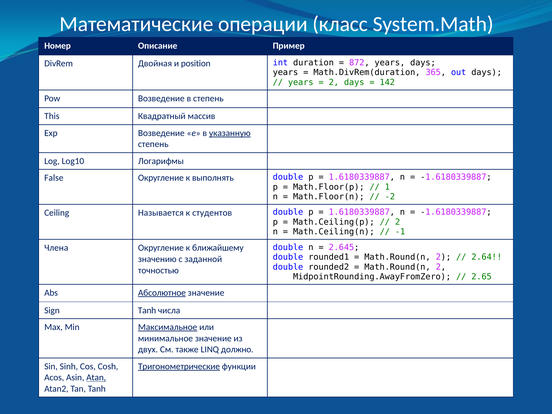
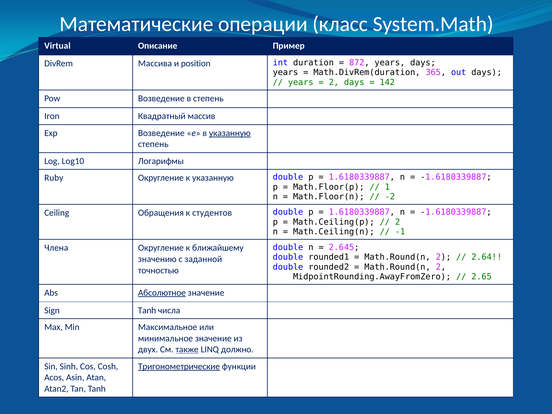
Номер: Номер -> Virtual (57, 46)
Двойная: Двойная -> Массива (155, 63)
This: This -> Iron (52, 116)
False: False -> Ruby (54, 178)
к выполнять: выполнять -> указанную (213, 178)
Называется: Называется -> Обращения (161, 213)
Максимальное underline: present -> none (168, 327)
также underline: none -> present (187, 350)
Atan underline: present -> none (96, 378)
